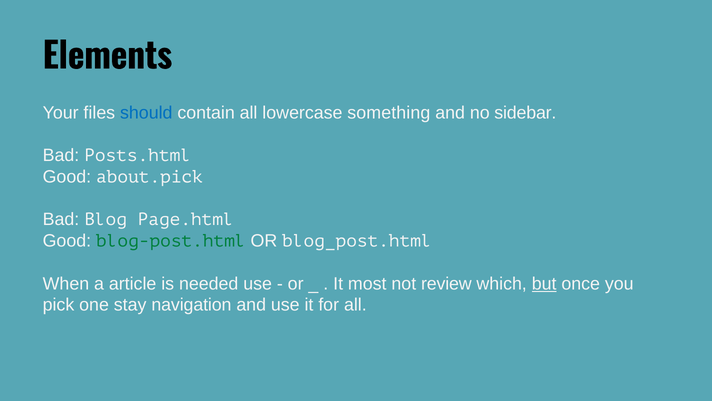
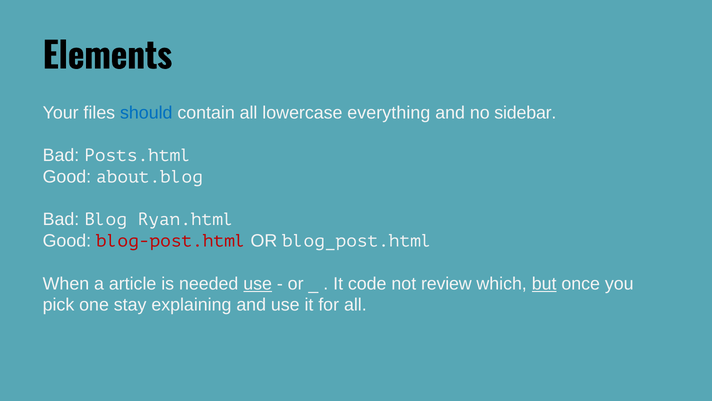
something: something -> everything (389, 113)
about.pick: about.pick -> about.blog (150, 177)
Page.html: Page.html -> Ryan.html (186, 219)
blog-post.html colour: green -> red (171, 241)
use underline: none -> present (258, 283)
most: most -> code (367, 283)
navigation: navigation -> explaining (191, 305)
